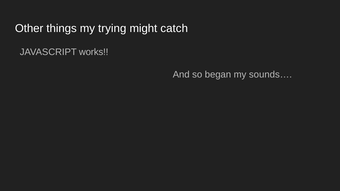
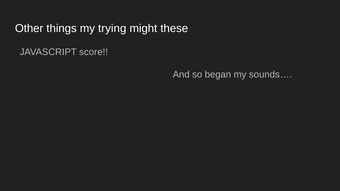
catch: catch -> these (174, 28)
works: works -> score (94, 52)
